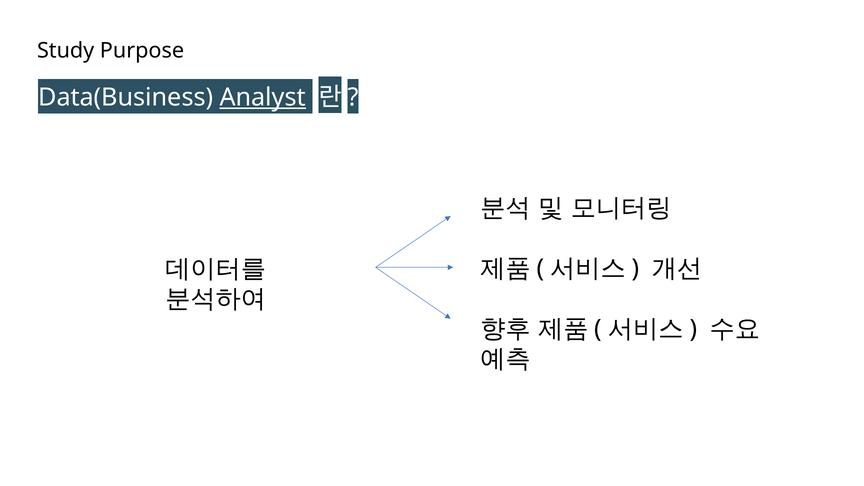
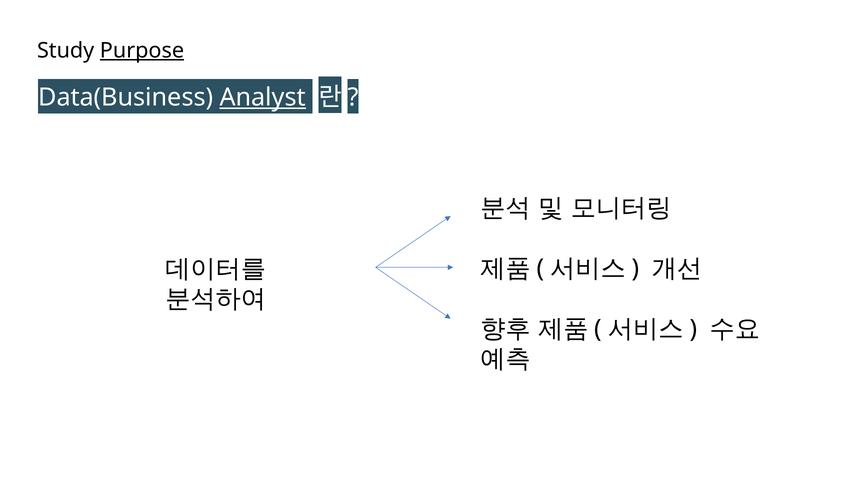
Purpose underline: none -> present (142, 51)
